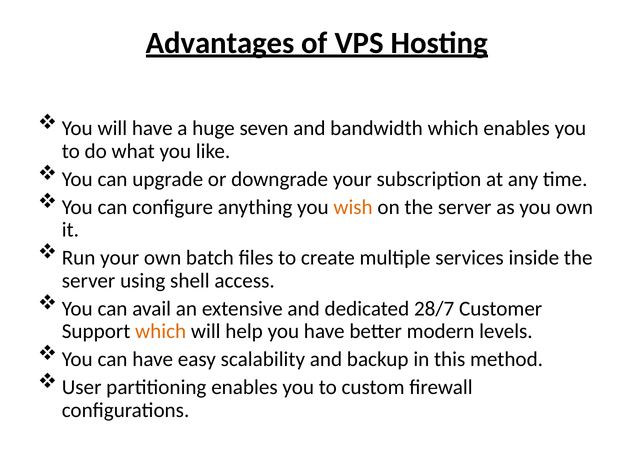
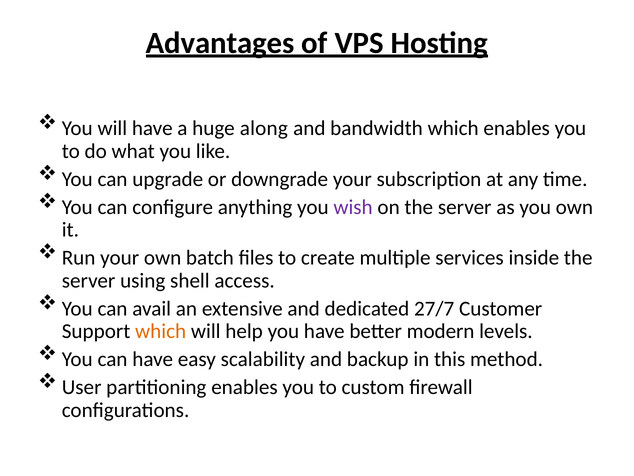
seven: seven -> along (264, 128)
wish colour: orange -> purple (353, 207)
28/7: 28/7 -> 27/7 (434, 308)
